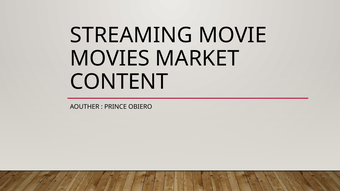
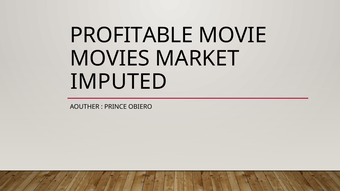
STREAMING: STREAMING -> PROFITABLE (131, 35)
CONTENT: CONTENT -> IMPUTED (119, 82)
